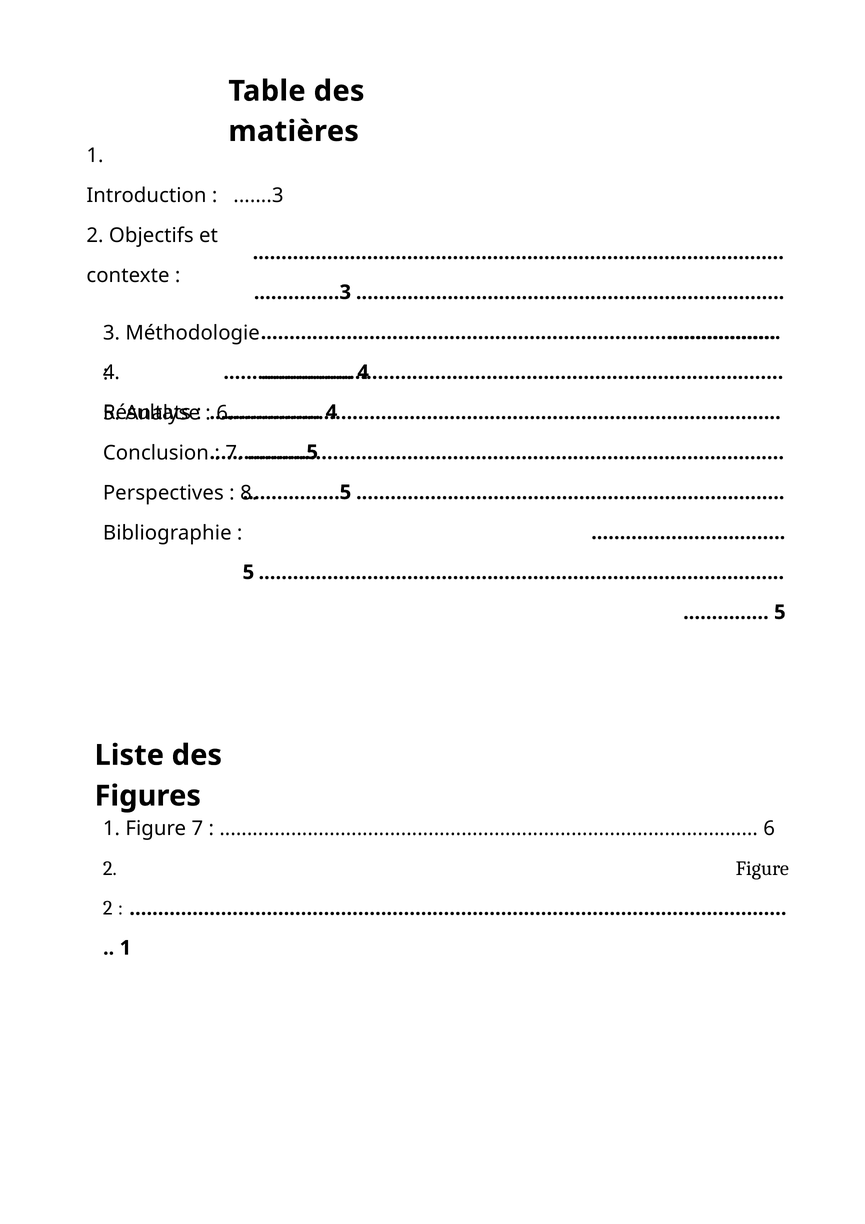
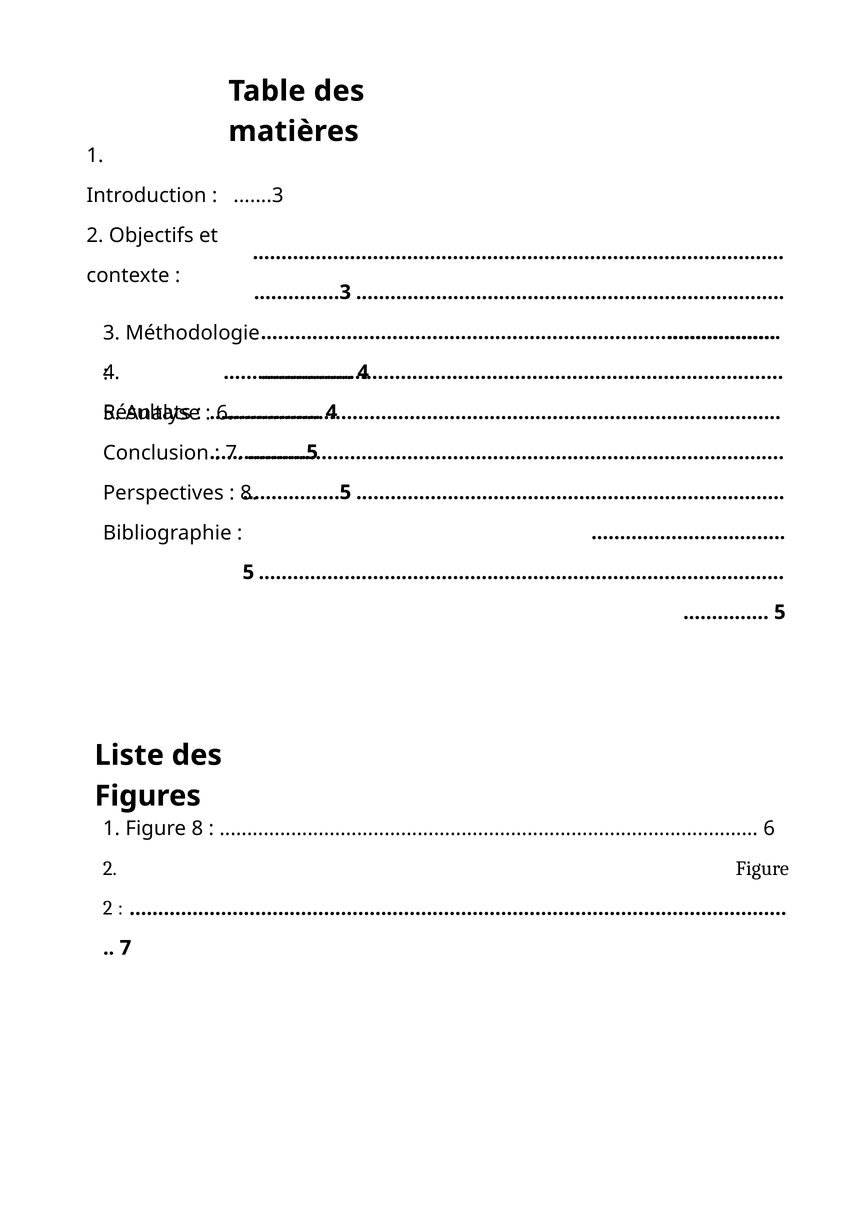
Figure 7: 7 -> 8 (197, 829)
1: 1 -> 7 (125, 948)
